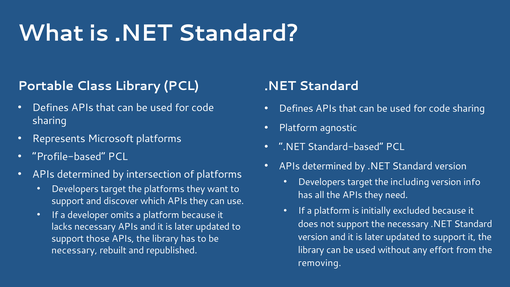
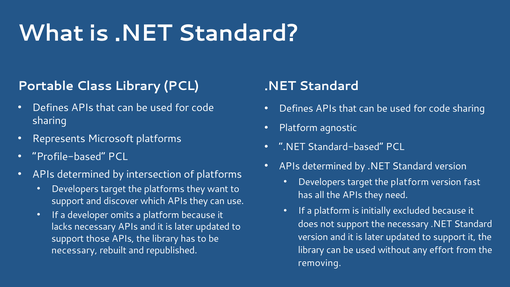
the including: including -> platform (410, 182)
info: info -> fast (472, 182)
